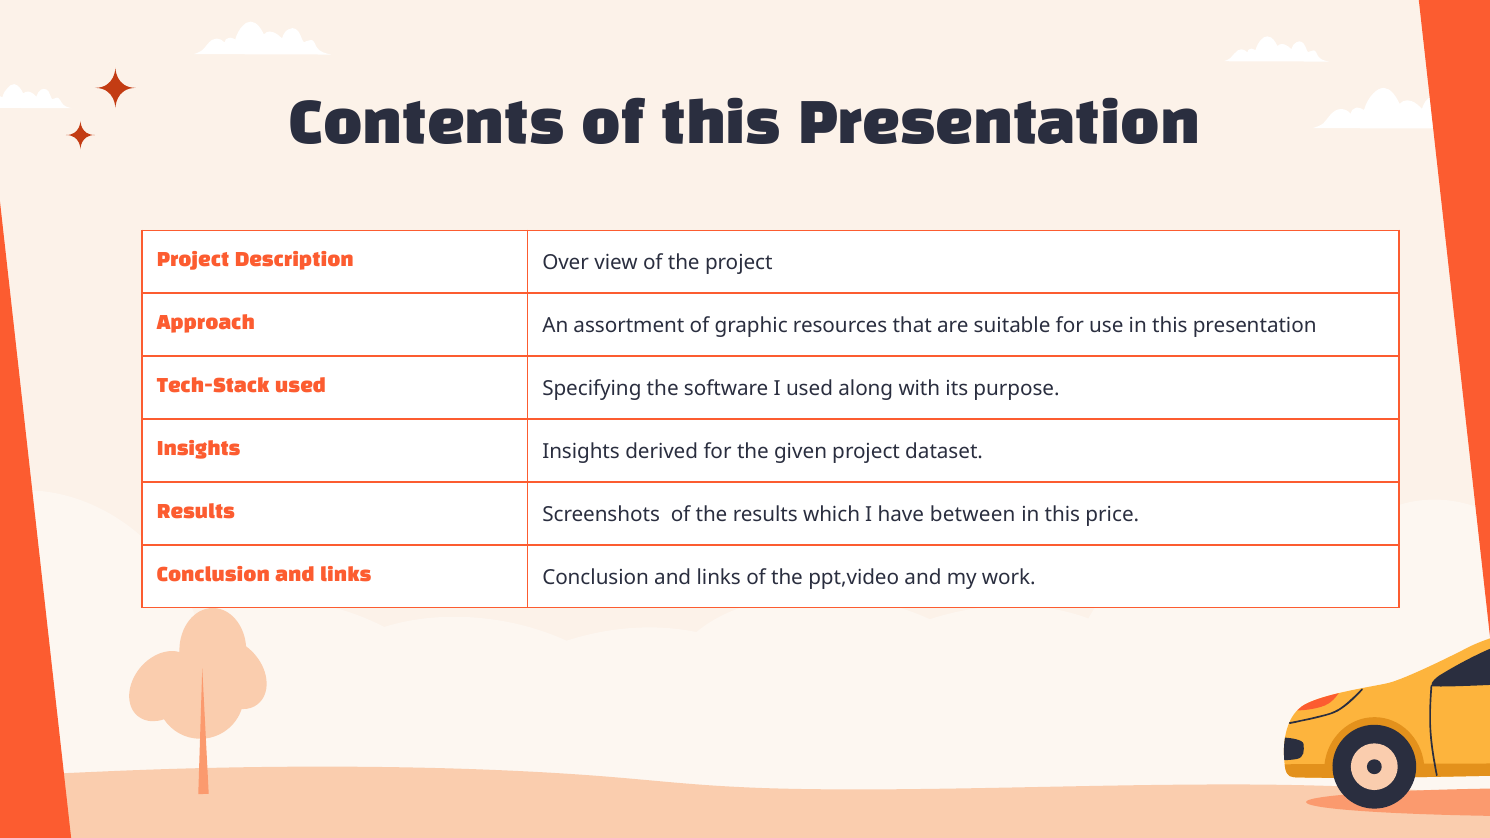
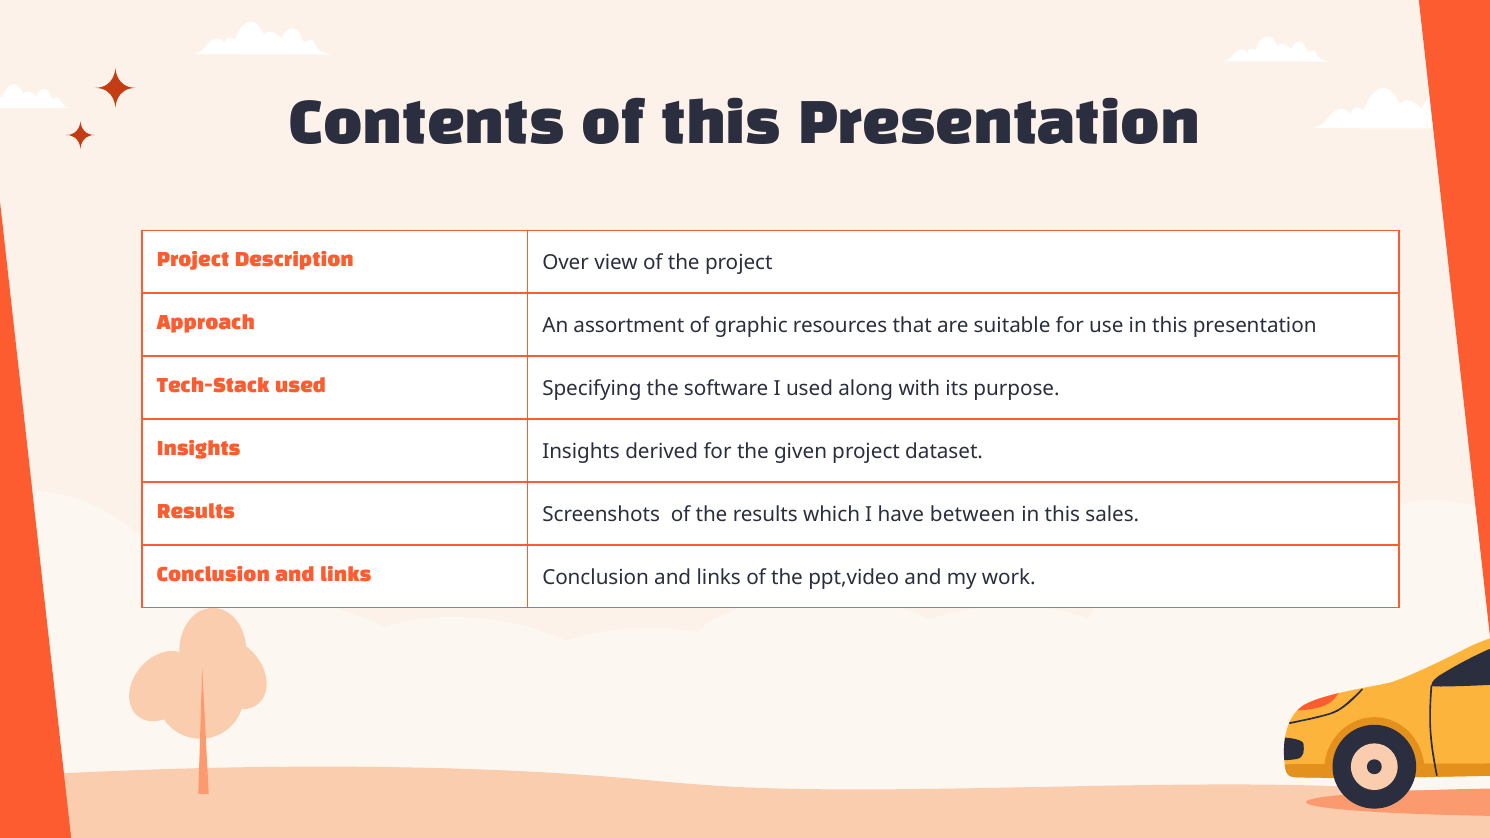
price: price -> sales (1112, 515)
